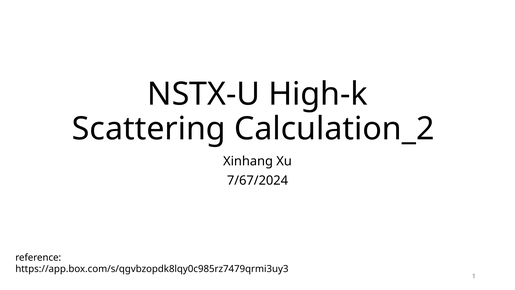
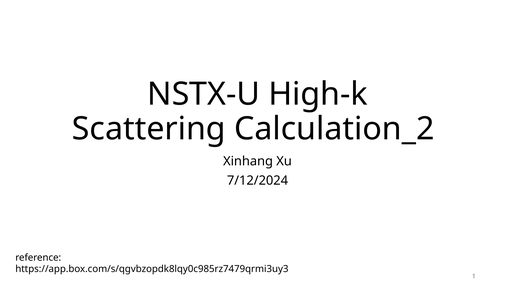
7/67/2024: 7/67/2024 -> 7/12/2024 (257, 180)
